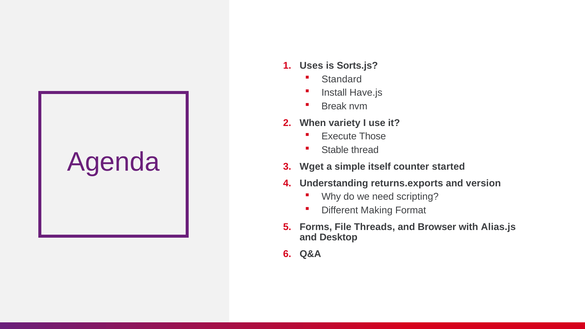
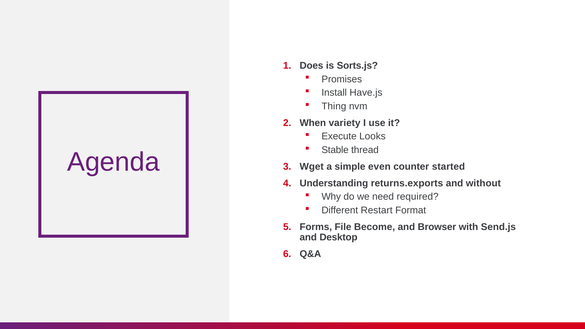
Uses: Uses -> Does (311, 66)
Standard: Standard -> Promises (342, 79)
Break: Break -> Thing (334, 106)
Those: Those -> Looks (372, 136)
itself: itself -> even (379, 167)
version: version -> without (483, 183)
scripting: scripting -> required (418, 197)
Making: Making -> Restart (377, 210)
Threads: Threads -> Become (375, 227)
Alias.js: Alias.js -> Send.js (498, 227)
